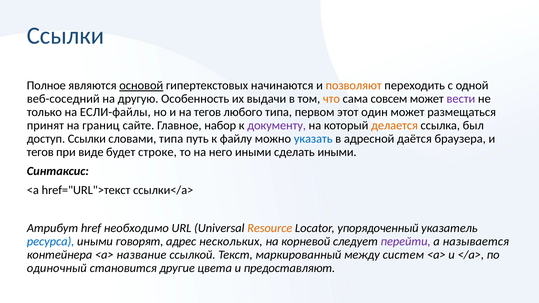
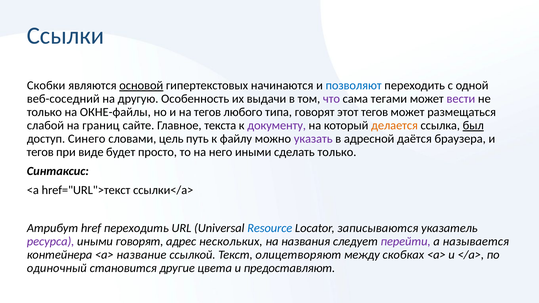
Полное: Полное -> Скобки (46, 86)
позволяют colour: orange -> blue (354, 86)
что colour: orange -> purple (331, 99)
совсем: совсем -> тегами (389, 99)
ЕСЛИ-файлы: ЕСЛИ-файлы -> ОКНЕ-файлы (115, 112)
типа первом: первом -> говорят (315, 112)
этот один: один -> тегов (375, 112)
принят: принят -> слабой (45, 126)
набор: набор -> текста (220, 126)
был underline: none -> present (473, 126)
доступ Ссылки: Ссылки -> Синего (87, 139)
словами типа: типа -> цель (171, 139)
указать colour: blue -> purple (313, 139)
строке: строке -> просто (158, 152)
сделать иными: иными -> только (337, 152)
href необходимо: необходимо -> переходить (136, 228)
Resource colour: orange -> blue (270, 228)
упорядоченный: упорядоченный -> записываются (378, 228)
ресурса colour: blue -> purple (51, 241)
корневой: корневой -> названия (306, 241)
маркированный: маркированный -> олицетворяют (298, 255)
систем: систем -> скобках (403, 255)
